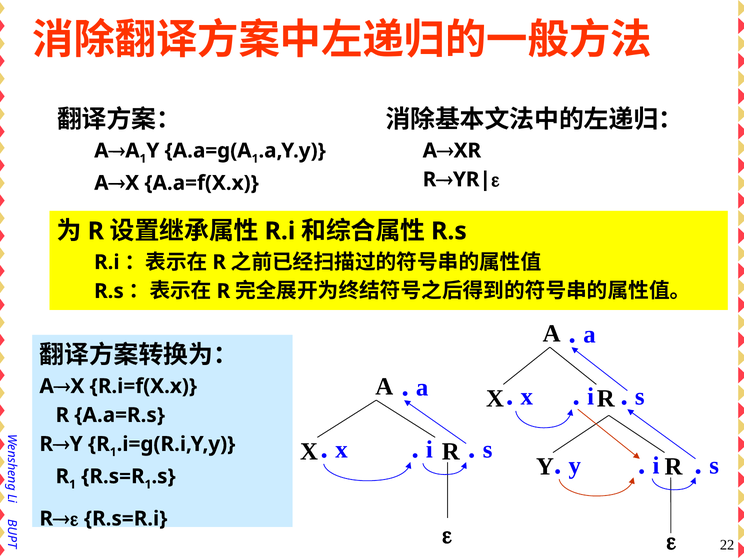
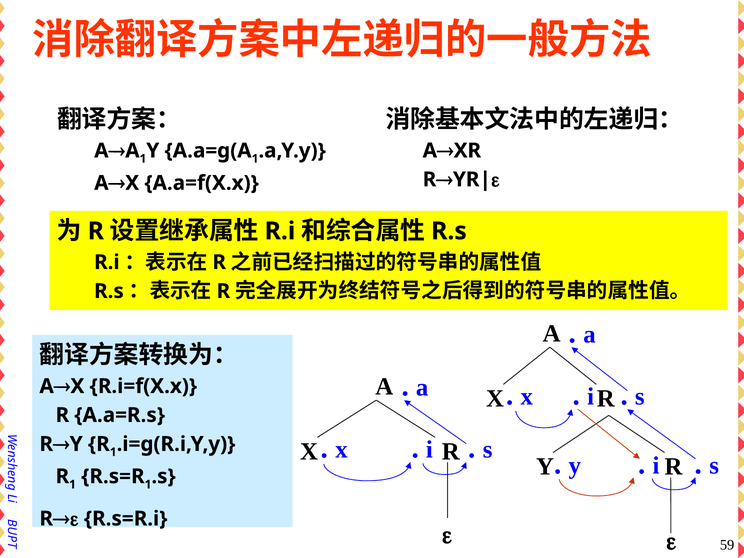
22: 22 -> 59 (727, 545)
